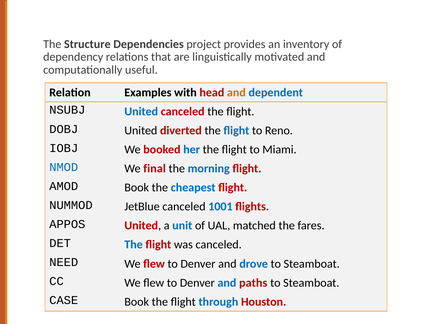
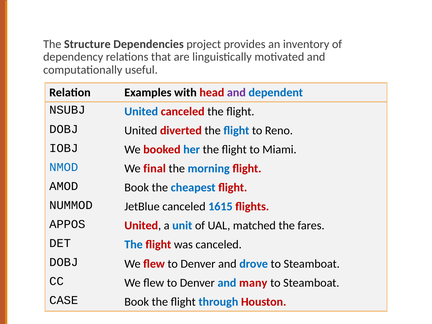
and colour: orange -> purple (236, 92)
1001: 1001 -> 1615 (220, 207)
NEED: NEED -> DOBJ (64, 262)
paths: paths -> many (253, 283)
